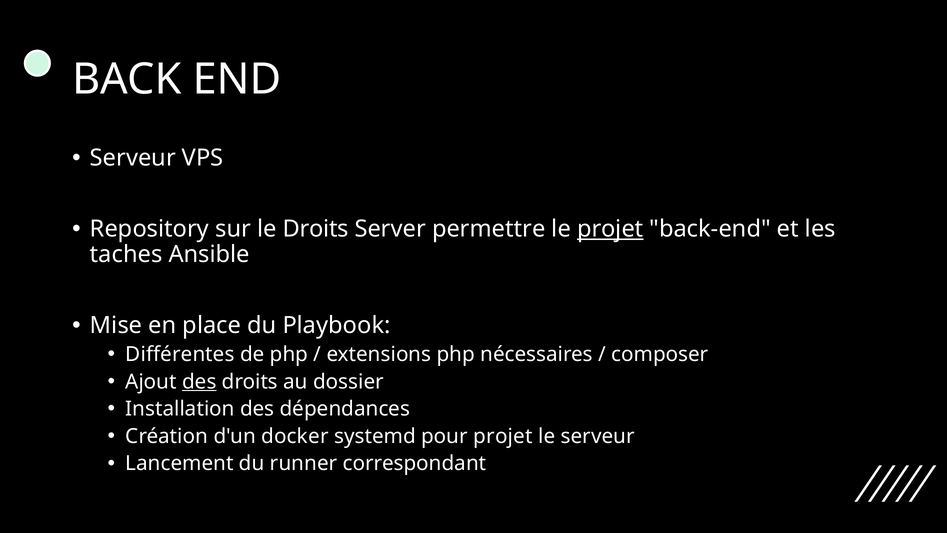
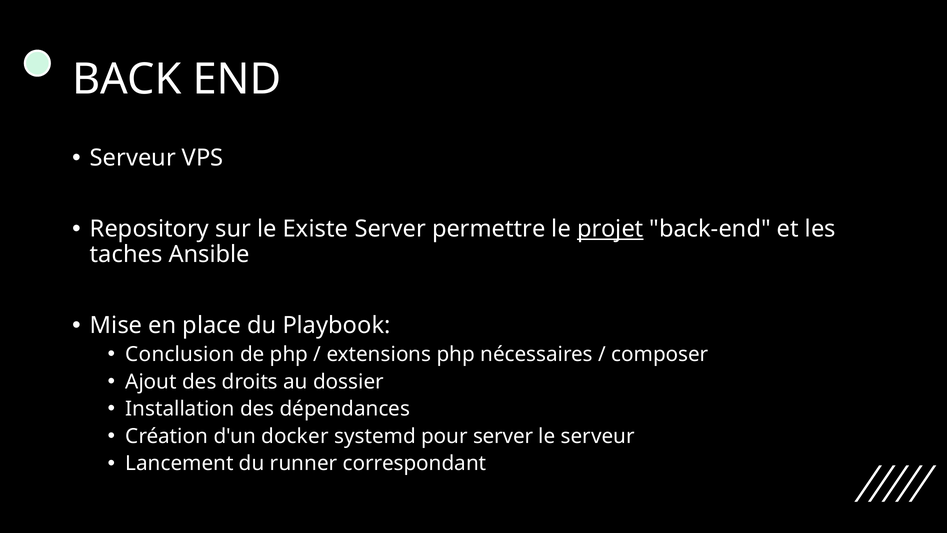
le Droits: Droits -> Existe (315, 229)
Différentes: Différentes -> Conclusion (180, 354)
des underline: present -> none (199, 381)
pour projet: projet -> server (503, 436)
